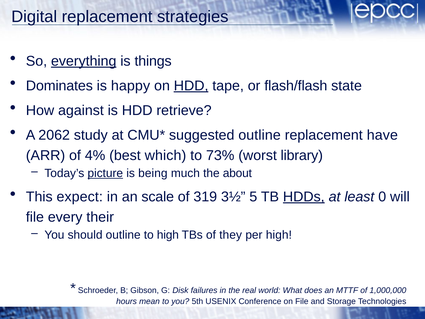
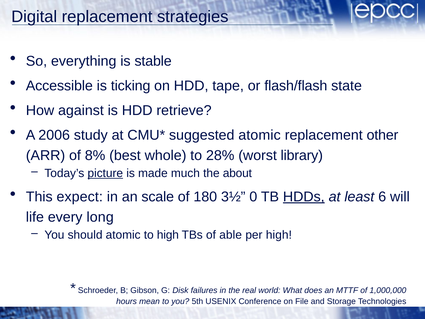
everything underline: present -> none (84, 61)
things: things -> stable (153, 61)
Dominates: Dominates -> Accessible (59, 86)
happy: happy -> ticking (131, 86)
HDD underline: present -> none (191, 86)
2062: 2062 -> 2006 (54, 135)
suggested outline: outline -> atomic (260, 135)
have: have -> other (382, 135)
4%: 4% -> 8% (95, 155)
which: which -> whole (166, 155)
73%: 73% -> 28% (220, 155)
being: being -> made (153, 173)
319: 319 -> 180 (205, 197)
5: 5 -> 0 (253, 197)
0: 0 -> 6 (382, 197)
file: file -> life (35, 217)
their: their -> long (100, 217)
should outline: outline -> atomic (123, 235)
they: they -> able (231, 235)
